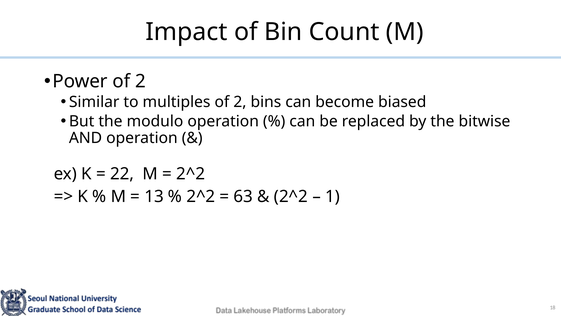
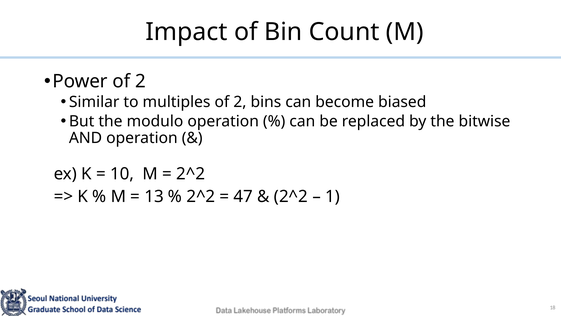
22: 22 -> 10 (122, 174)
63: 63 -> 47 (243, 197)
